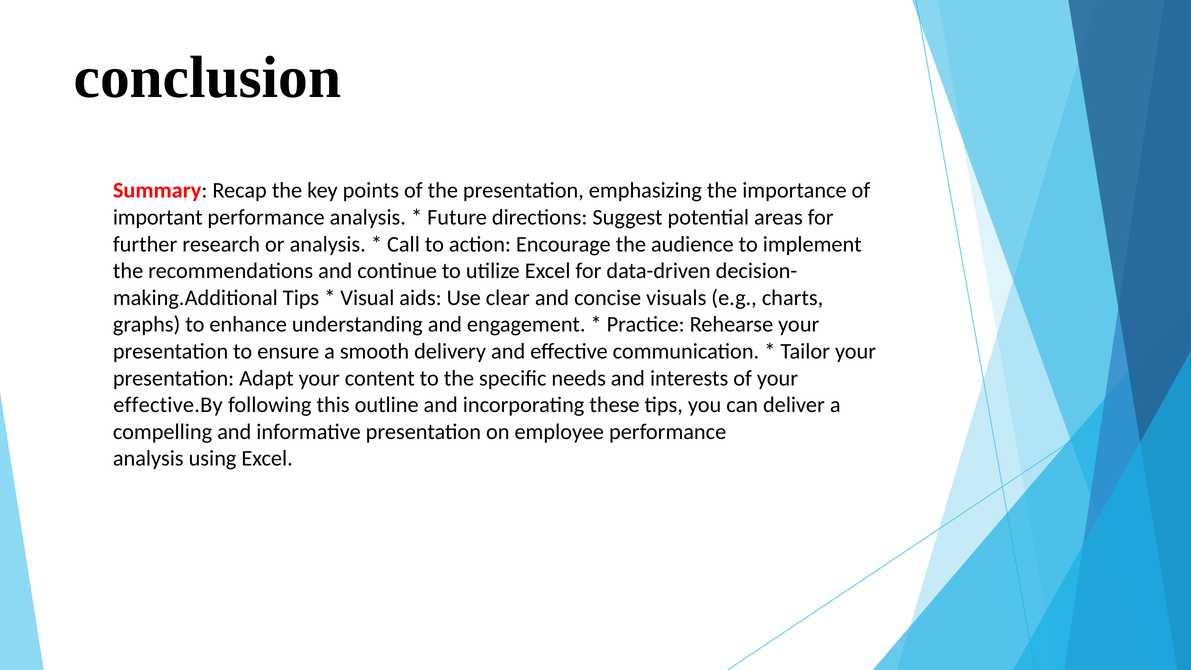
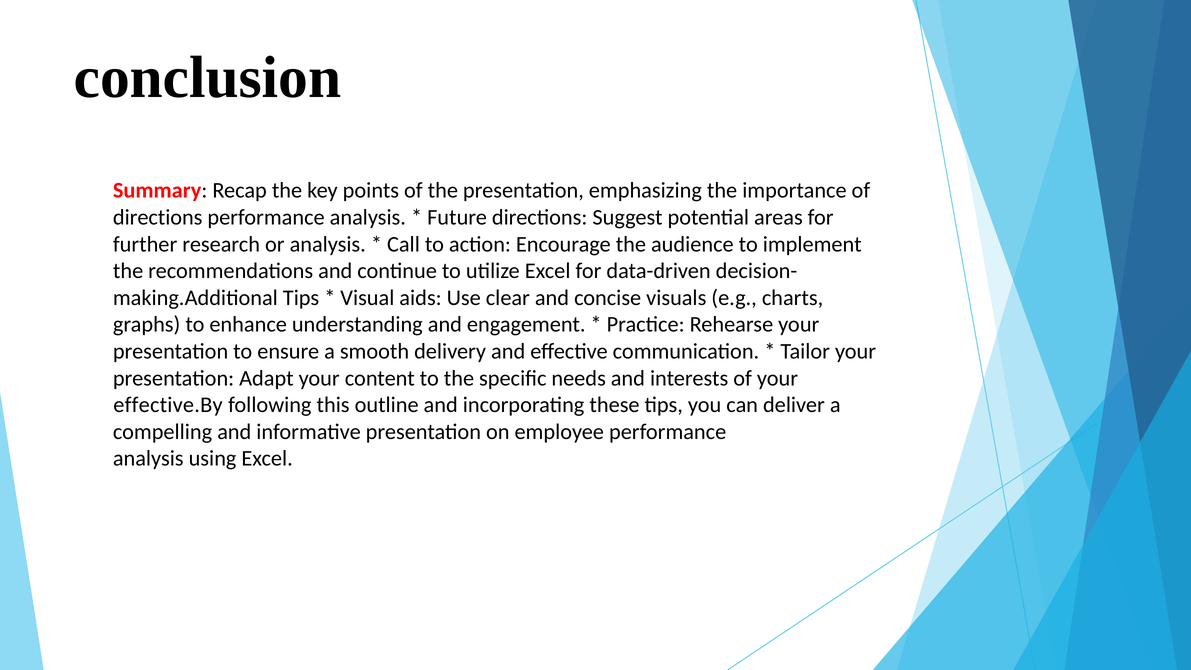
important: important -> directions (158, 217)
